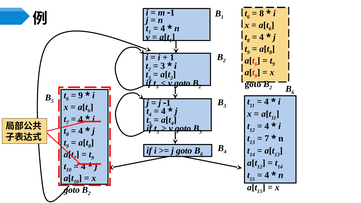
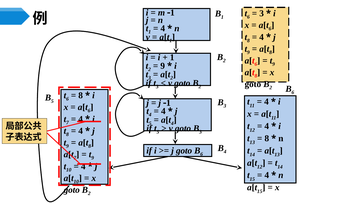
8: 8 -> 3 (262, 13)
3: 3 -> 9 (163, 66)
9: 9 -> 8 (81, 95)
7: 7 -> 8 (267, 138)
